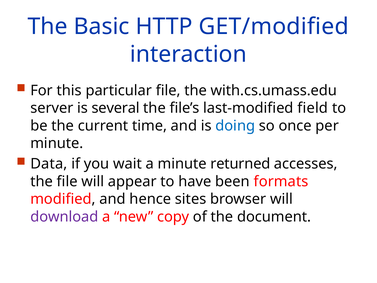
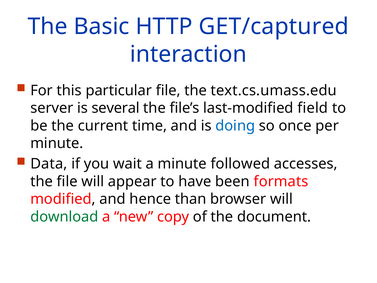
GET/modified: GET/modified -> GET/captured (274, 26)
with.cs.umass.edu: with.cs.umass.edu -> text.cs.umass.edu (274, 90)
returned: returned -> followed (240, 164)
sites: sites -> than (191, 199)
download colour: purple -> green (64, 217)
